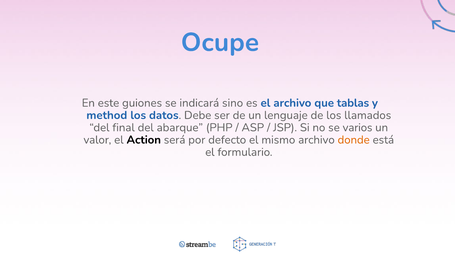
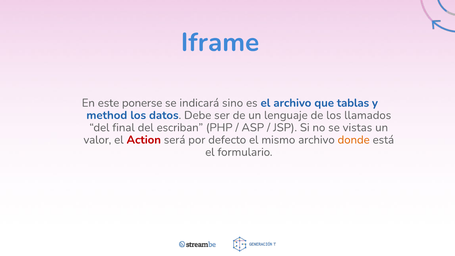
Ocupe: Ocupe -> Iframe (220, 42)
guiones: guiones -> ponerse (142, 103)
abarque: abarque -> escriban (180, 127)
varios: varios -> vistas (357, 127)
Action colour: black -> red (144, 140)
